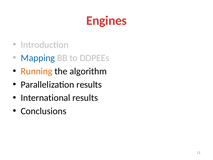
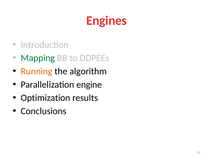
Mapping colour: blue -> green (38, 58)
Parallelization results: results -> engine (89, 84)
International: International -> Optimization (46, 98)
